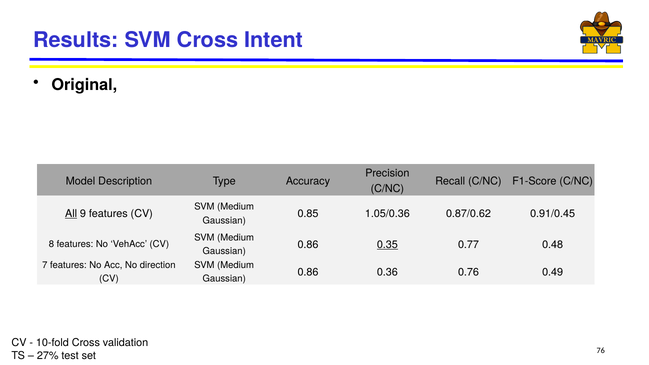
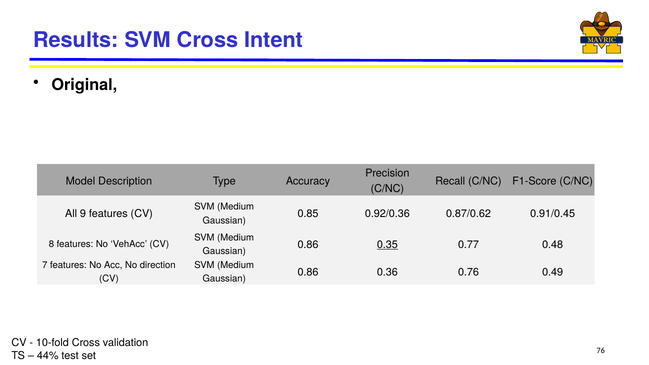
All underline: present -> none (71, 214)
1.05/0.36: 1.05/0.36 -> 0.92/0.36 (387, 214)
27%: 27% -> 44% (48, 356)
